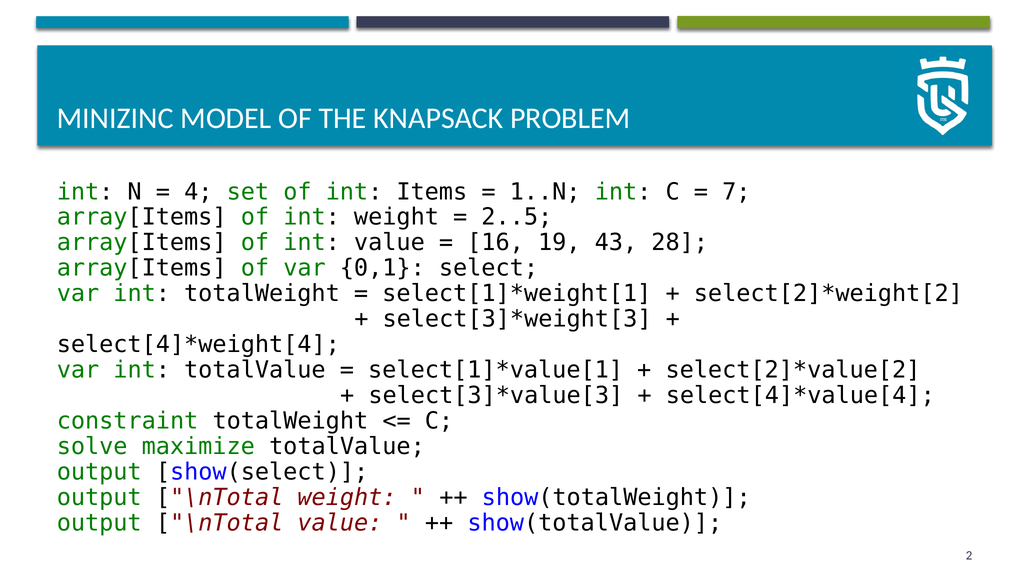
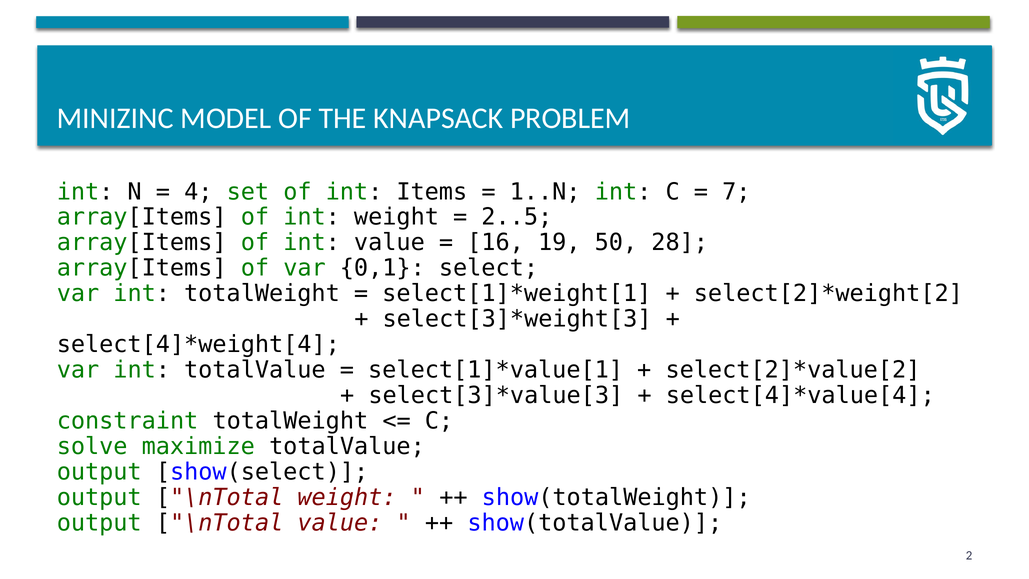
43: 43 -> 50 (616, 243)
